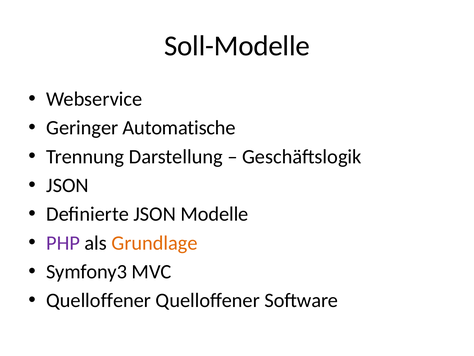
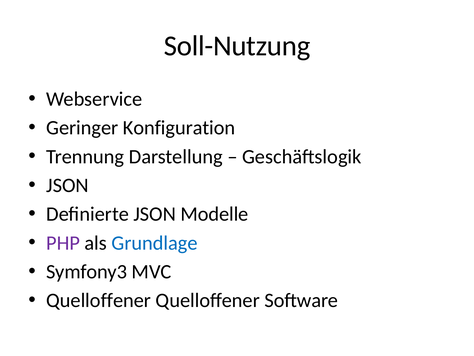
Soll-Modelle: Soll-Modelle -> Soll-Nutzung (237, 46)
Automatische: Automatische -> Konfiguration (179, 128)
Grundlage colour: orange -> blue (155, 243)
